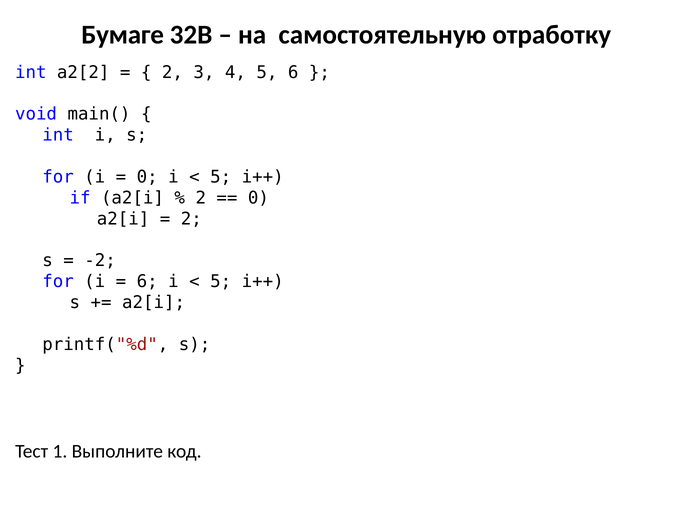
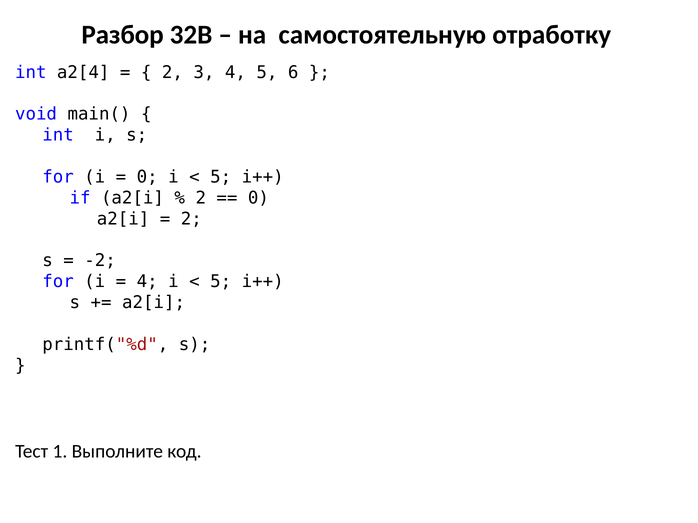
Бумаге: Бумаге -> Разбор (123, 35)
a2[2: a2[2 -> a2[4 (83, 72)
6: 6 -> 4 (147, 282)
